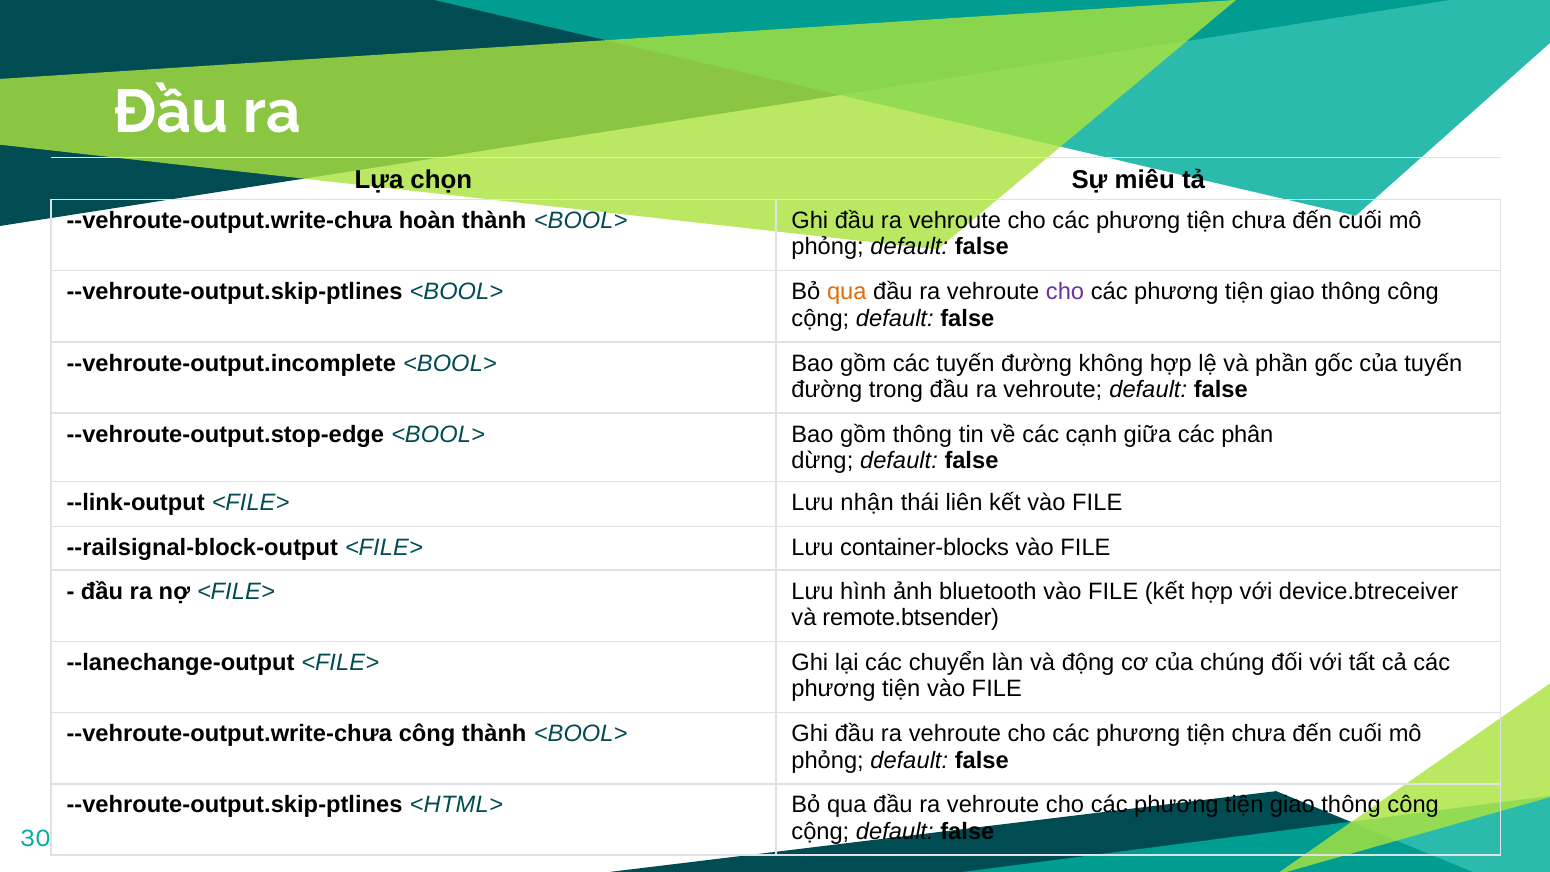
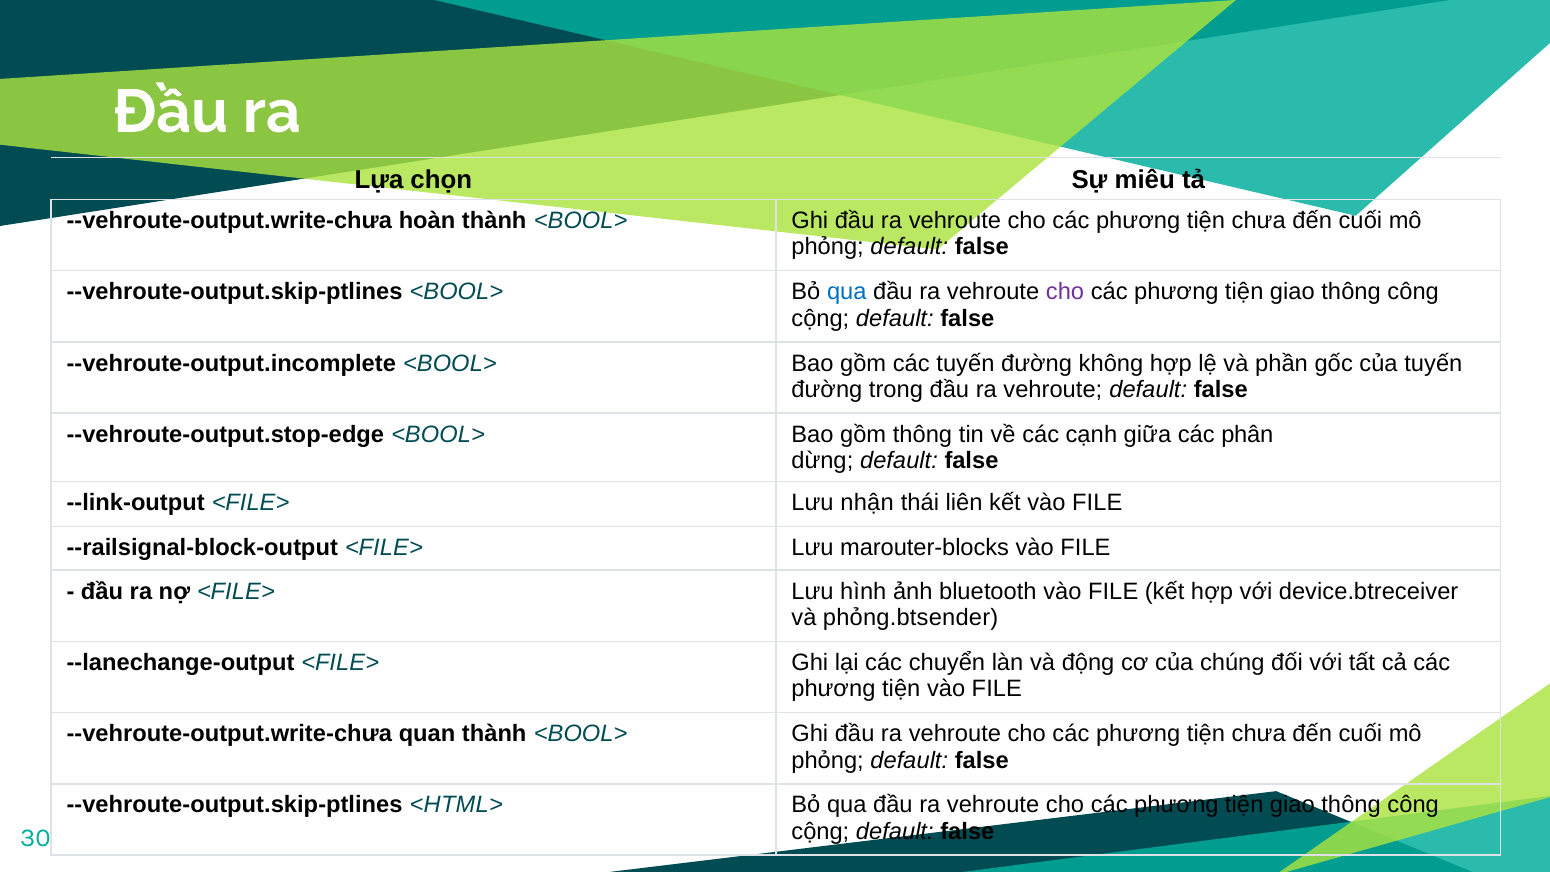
qua colour: orange -> blue (847, 292)
container-blocks: container-blocks -> marouter-blocks (925, 548)
remote.btsender: remote.btsender -> phỏng.btsender (911, 618)
--vehroute-output.write-chưa công: công -> quan (427, 734)
